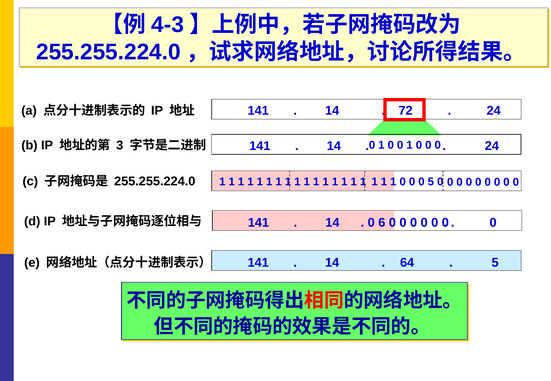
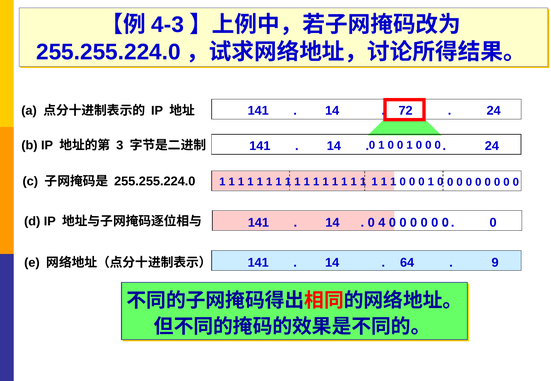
5: 5 -> 1 (431, 182)
6: 6 -> 4 (382, 223)
5: 5 -> 9 (495, 263)
